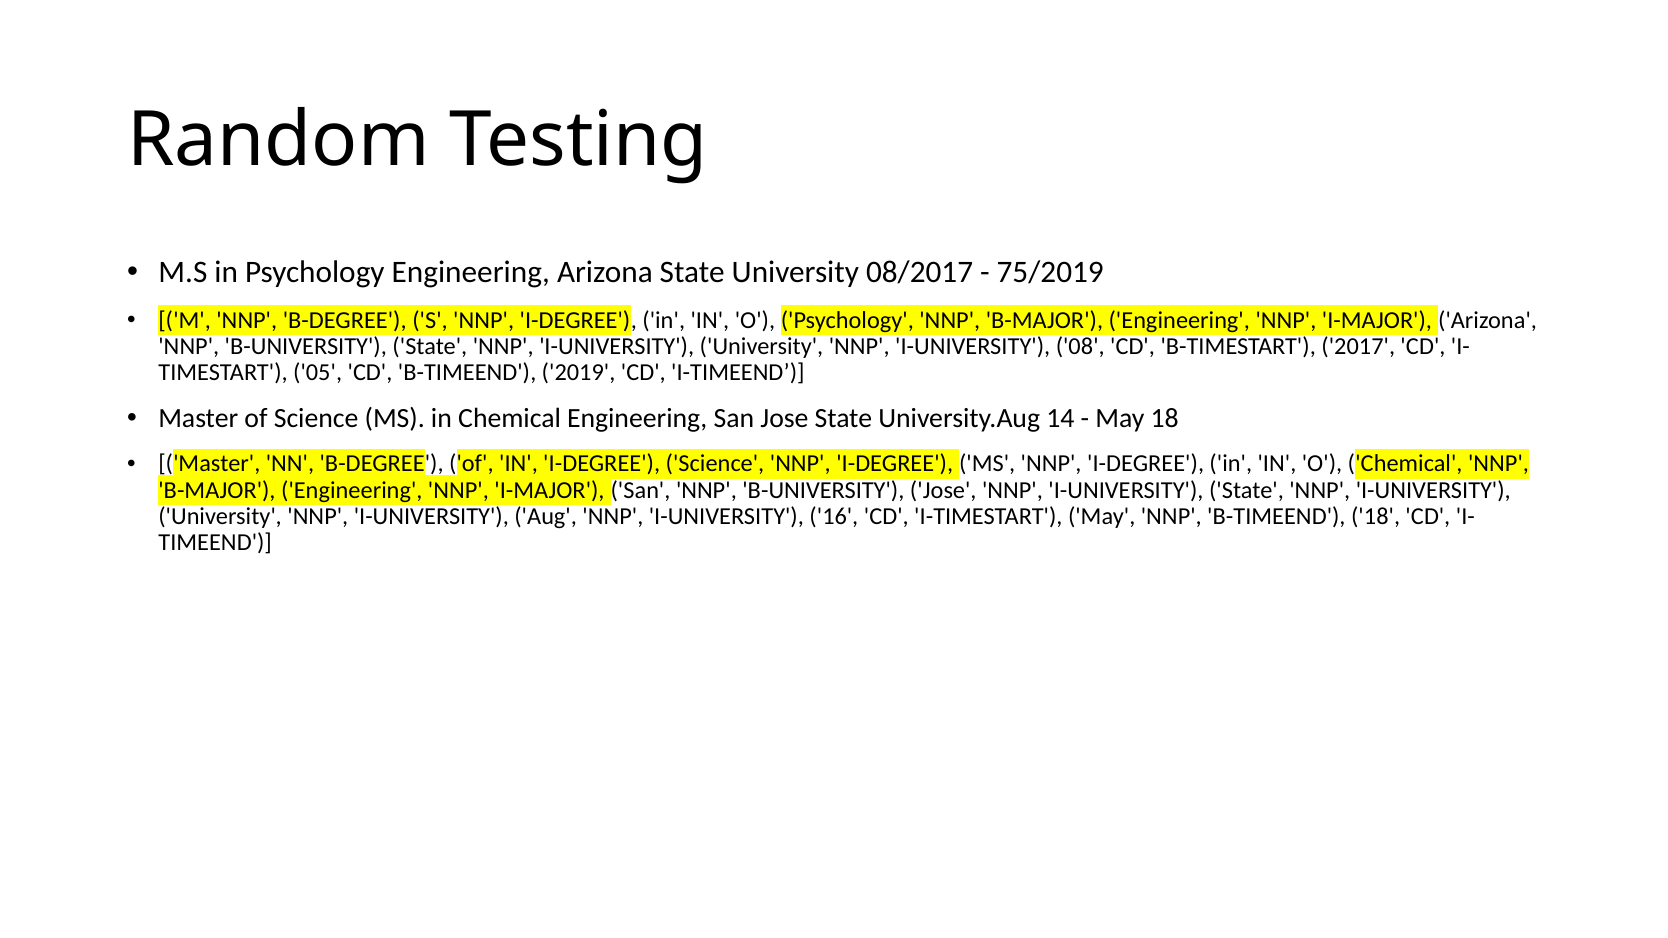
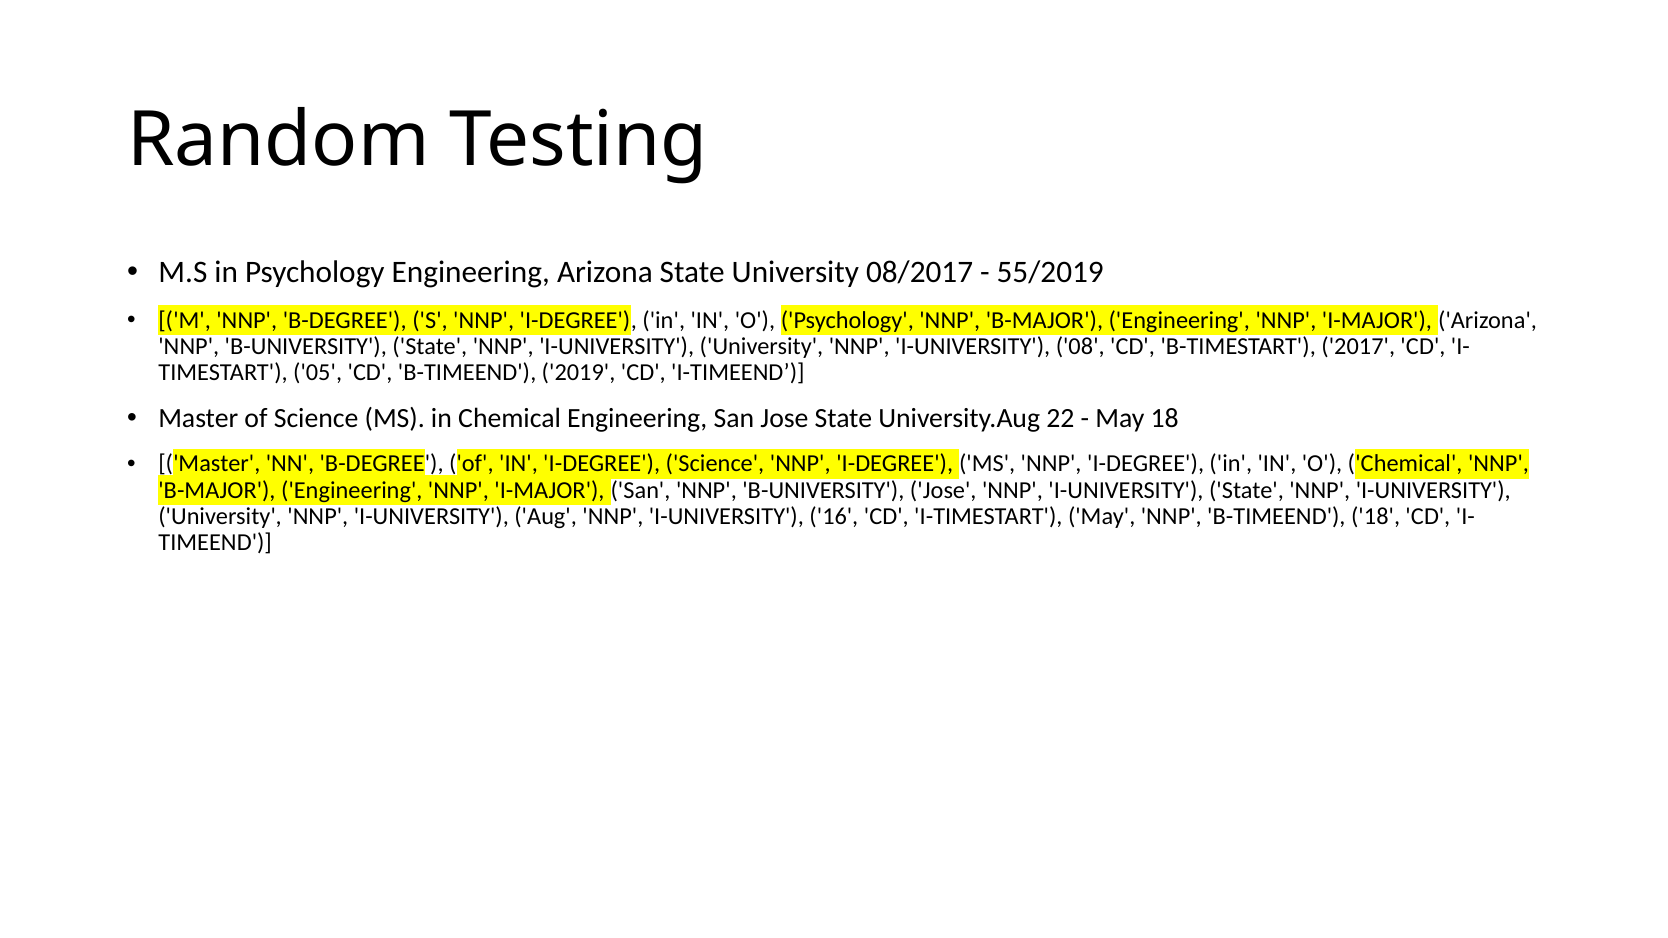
75/2019: 75/2019 -> 55/2019 (1050, 273)
14: 14 -> 22 (1060, 418)
